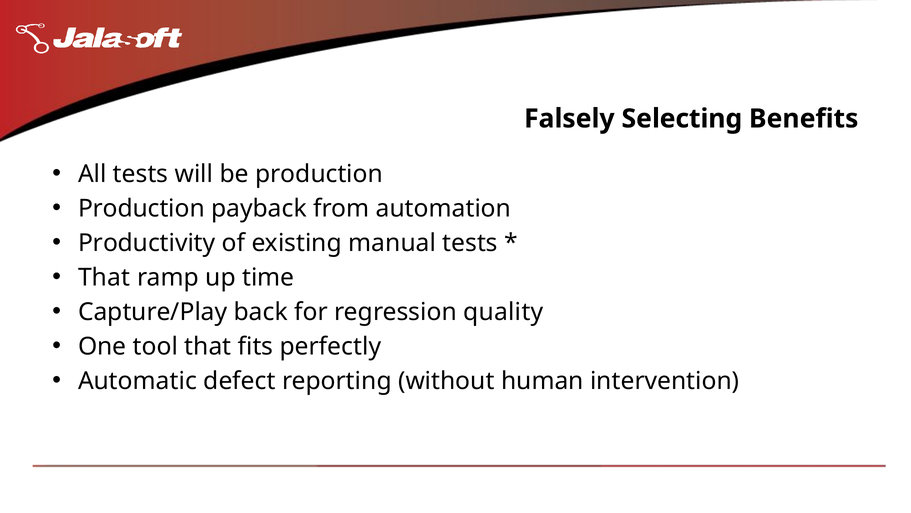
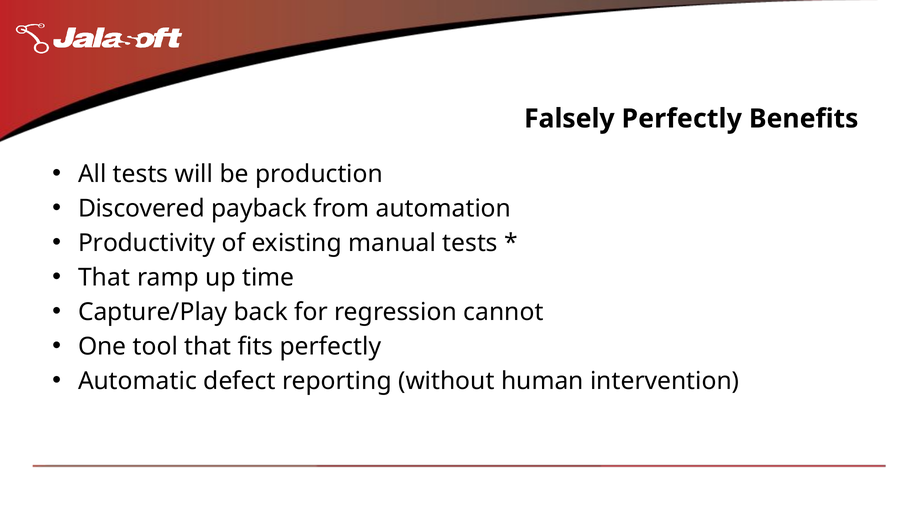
Falsely Selecting: Selecting -> Perfectly (682, 119)
Production: Production -> Discovered (141, 208)
quality: quality -> cannot (503, 312)
